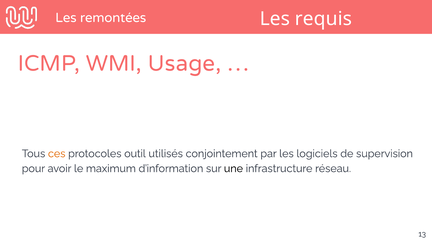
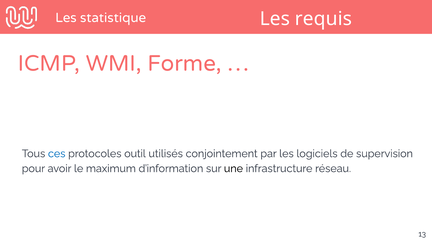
remontées: remontées -> statistique (113, 18)
Usage: Usage -> Forme (185, 63)
ces colour: orange -> blue (57, 154)
